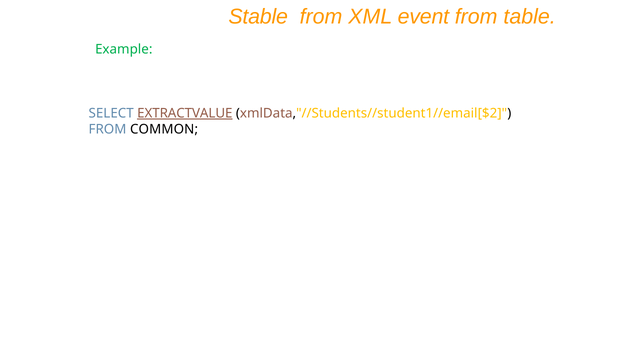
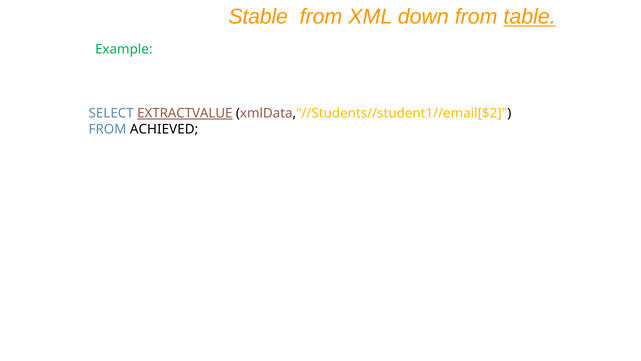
event: event -> down (423, 17)
table underline: none -> present (530, 17)
COMMON: COMMON -> ACHIEVED (164, 129)
